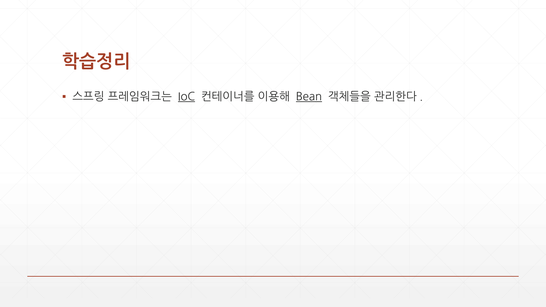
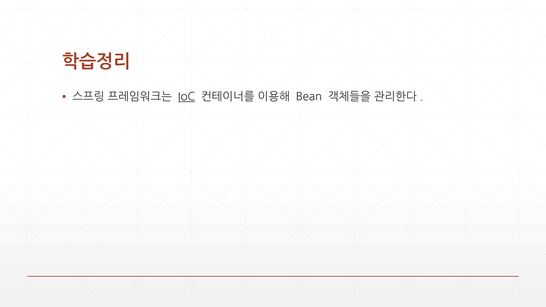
Bean underline: present -> none (309, 97)
